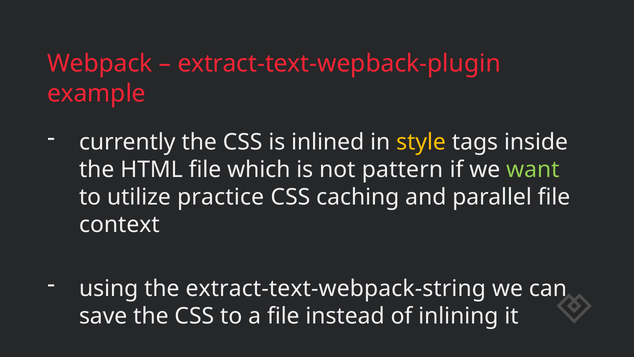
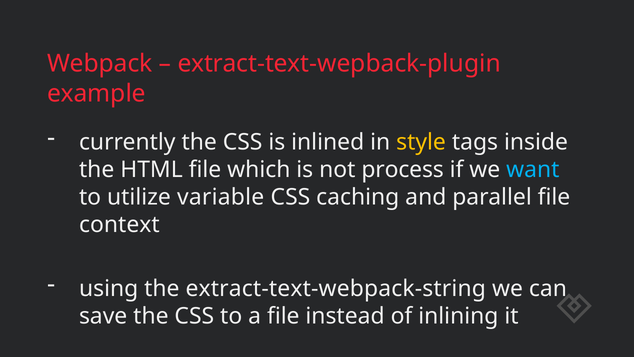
pattern: pattern -> process (403, 169)
want colour: light green -> light blue (533, 169)
practice: practice -> variable (221, 197)
